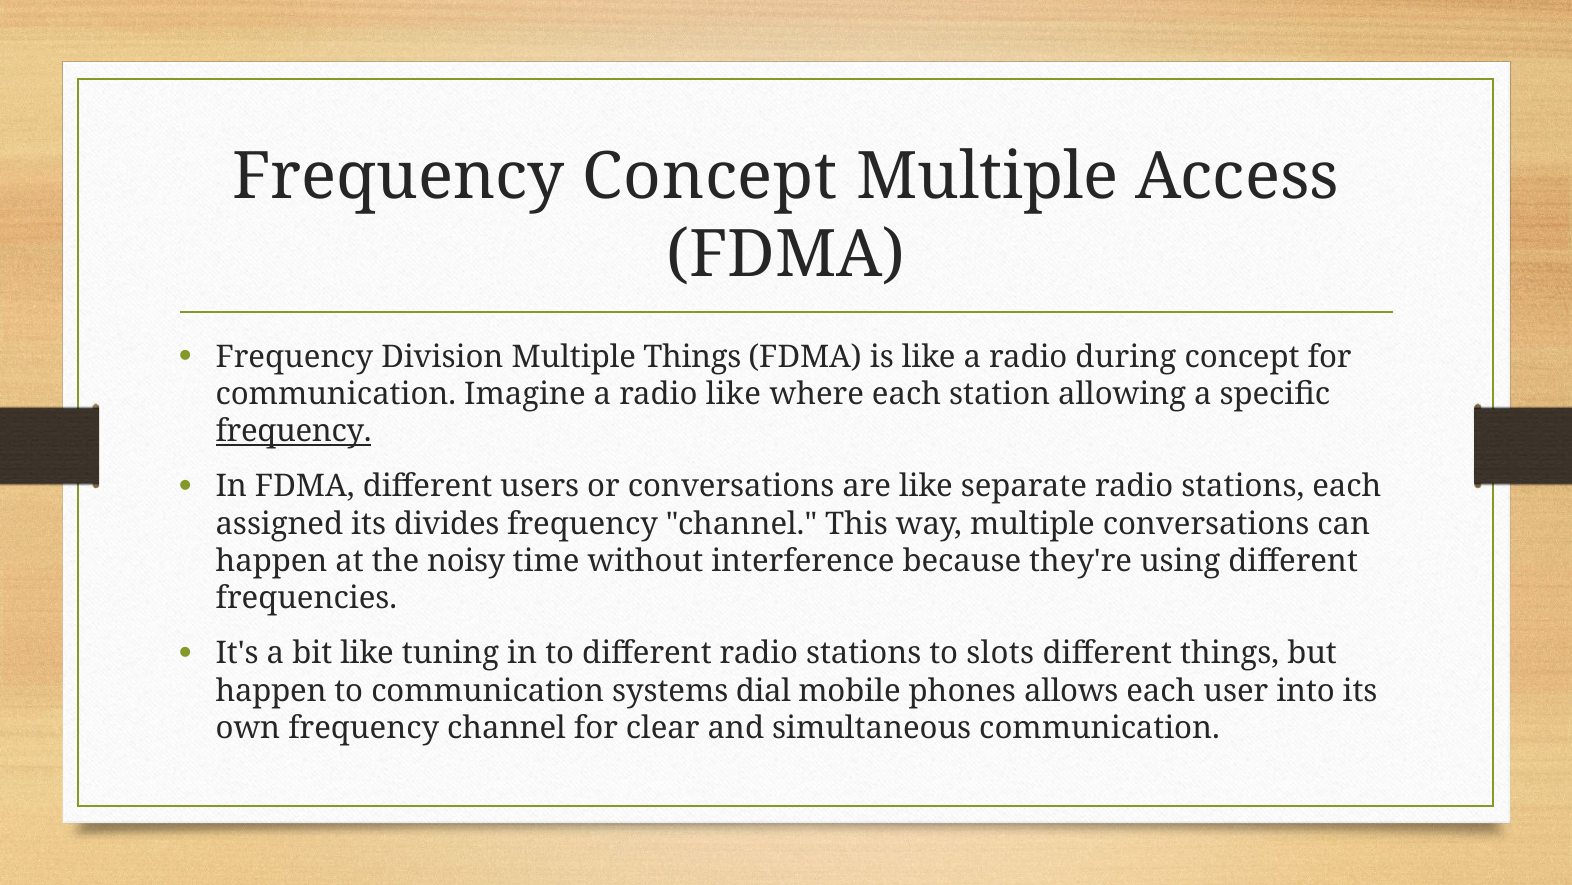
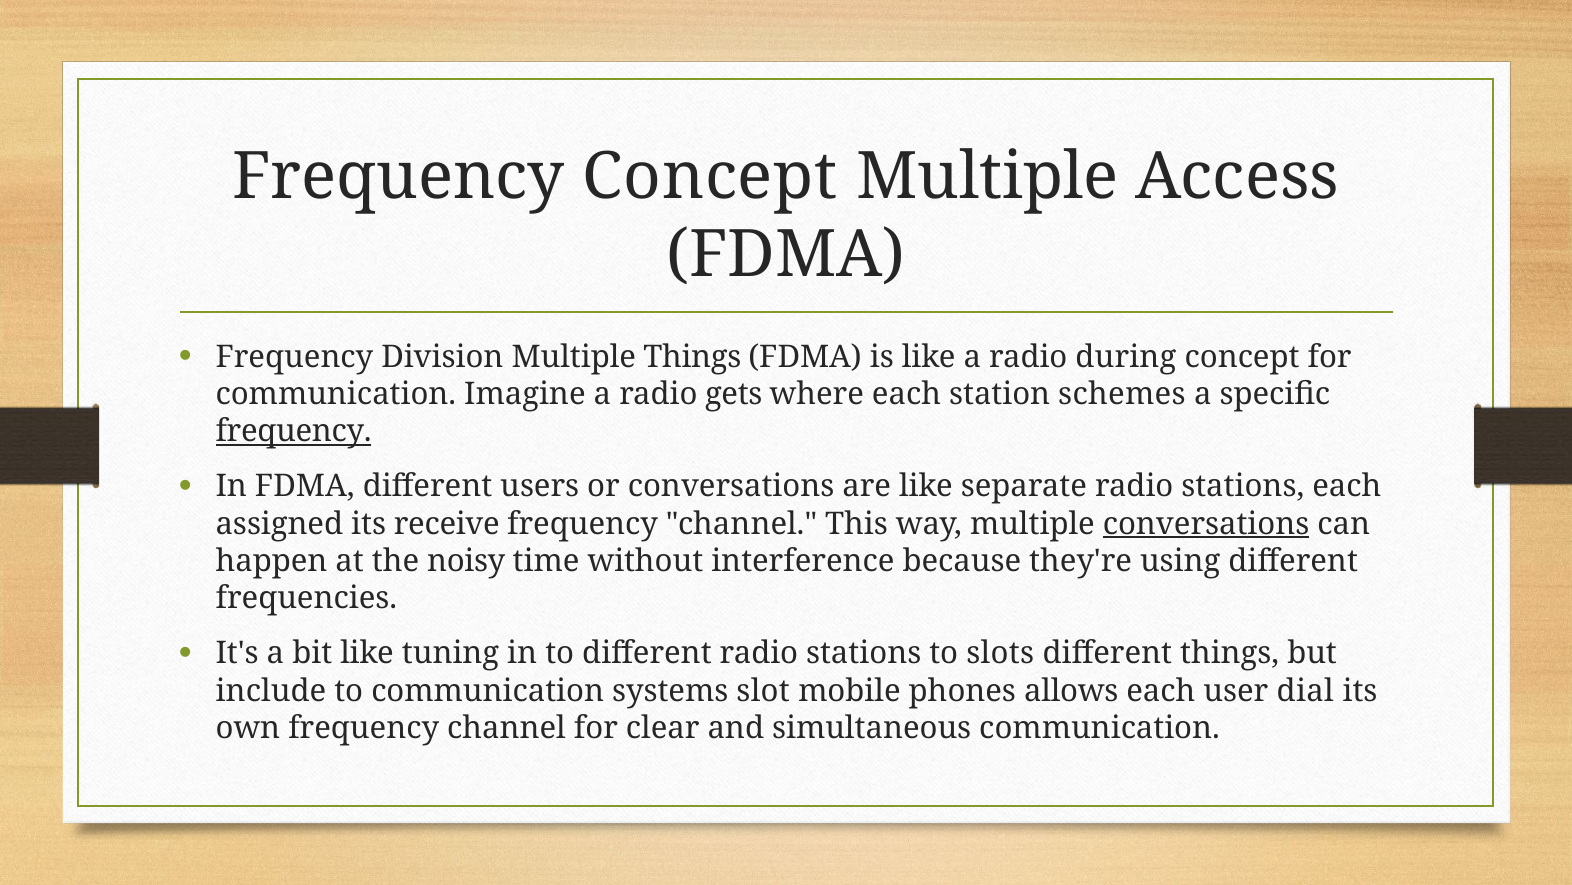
radio like: like -> gets (734, 394)
allowing: allowing -> schemes (1122, 394)
divides: divides -> receive (447, 523)
conversations underline: none -> present (1206, 523)
happen: happen -> include (271, 690)
dial: dial -> slot (763, 690)
into: into -> dial (1305, 690)
